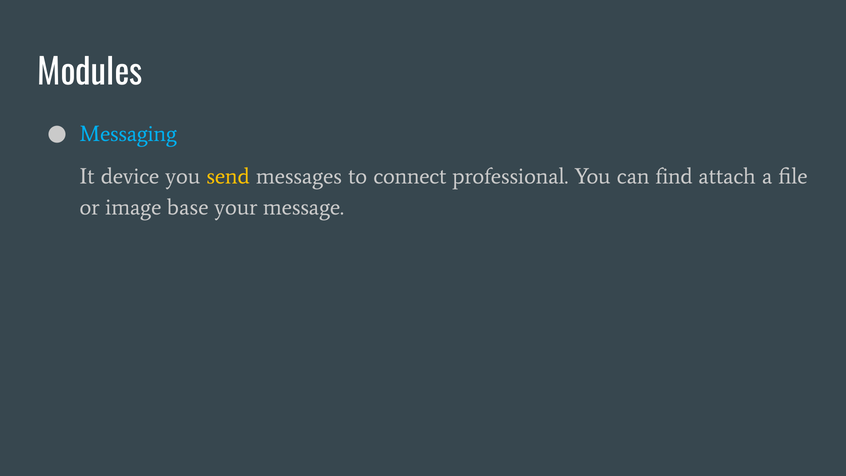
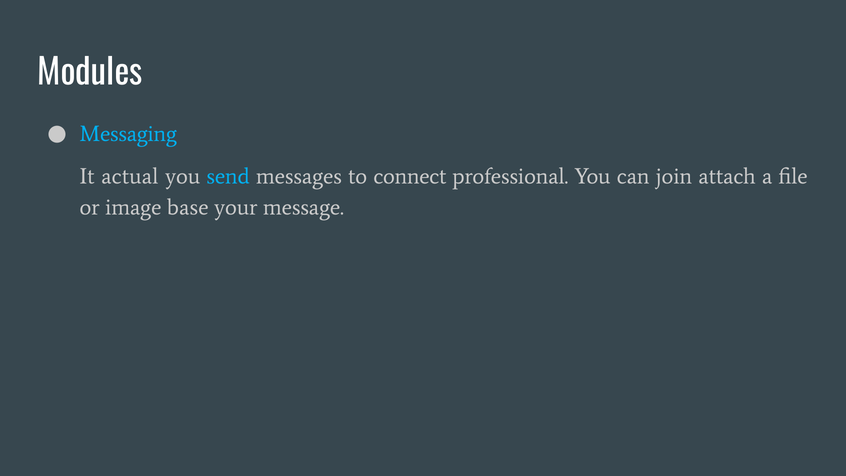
device: device -> actual (130, 177)
send colour: yellow -> light blue (228, 177)
find: find -> join (674, 177)
